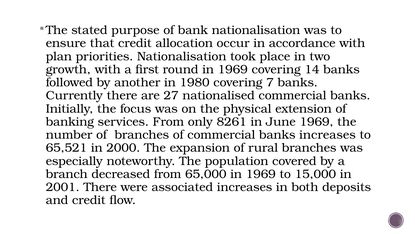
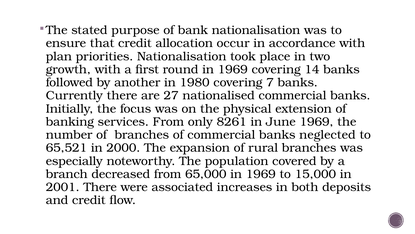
banks increases: increases -> neglected (327, 135)
